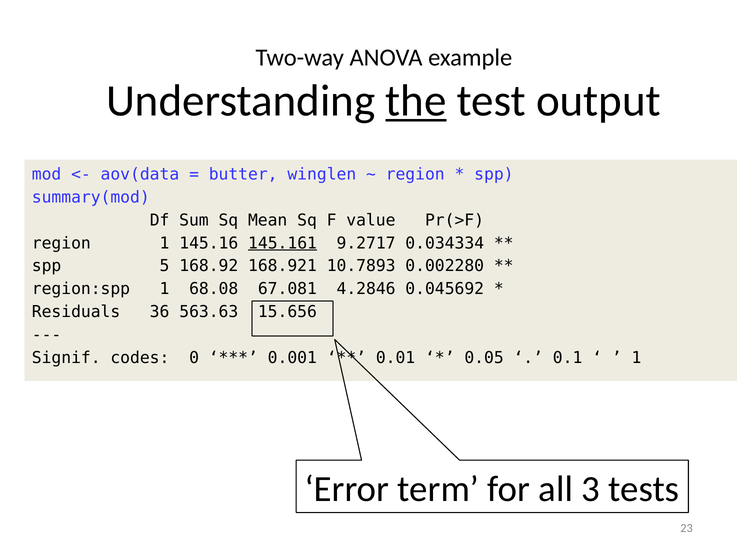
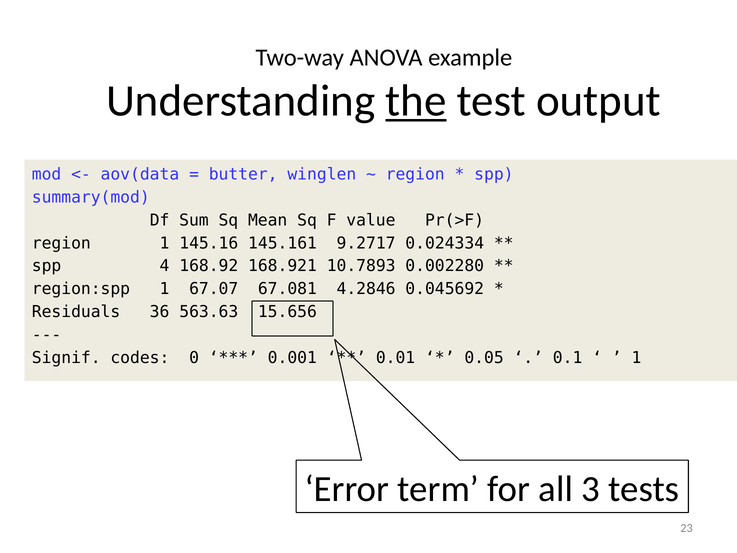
145.161 underline: present -> none (283, 243)
0.034334: 0.034334 -> 0.024334 (445, 243)
5: 5 -> 4 (164, 266)
68.08: 68.08 -> 67.07 (214, 289)
